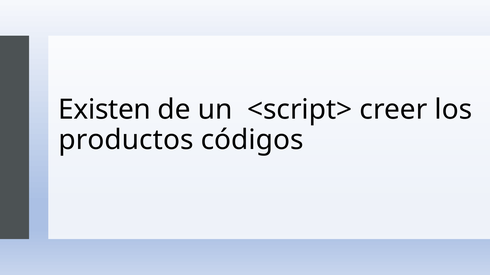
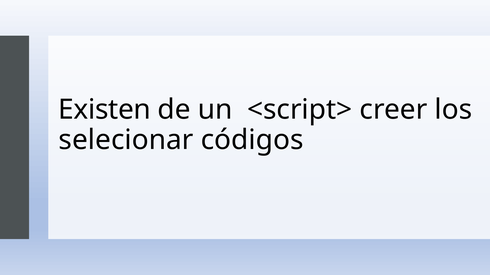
productos: productos -> selecionar (126, 140)
